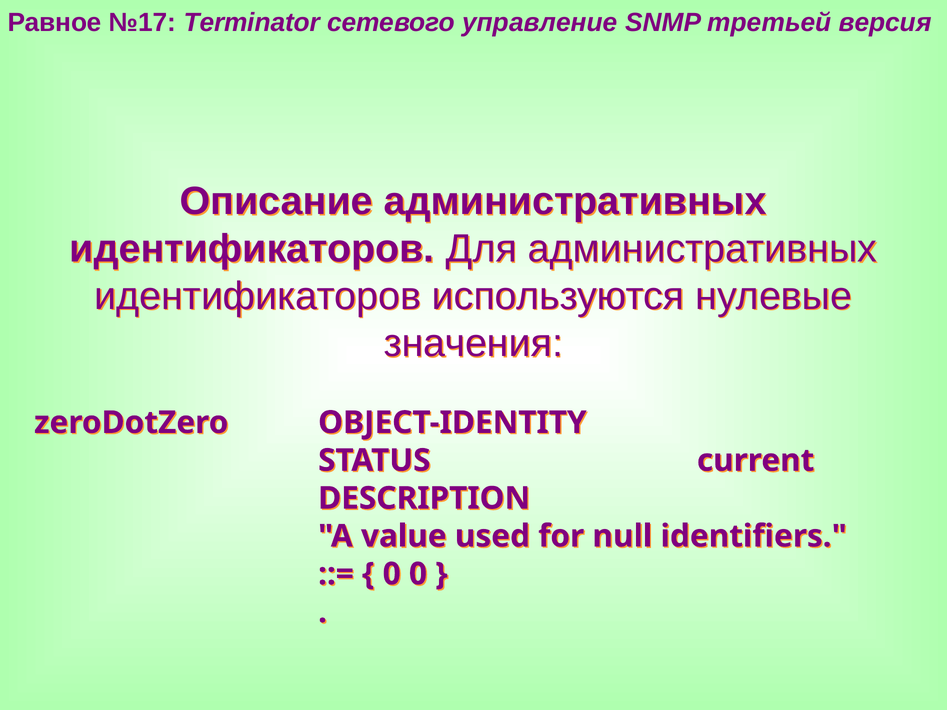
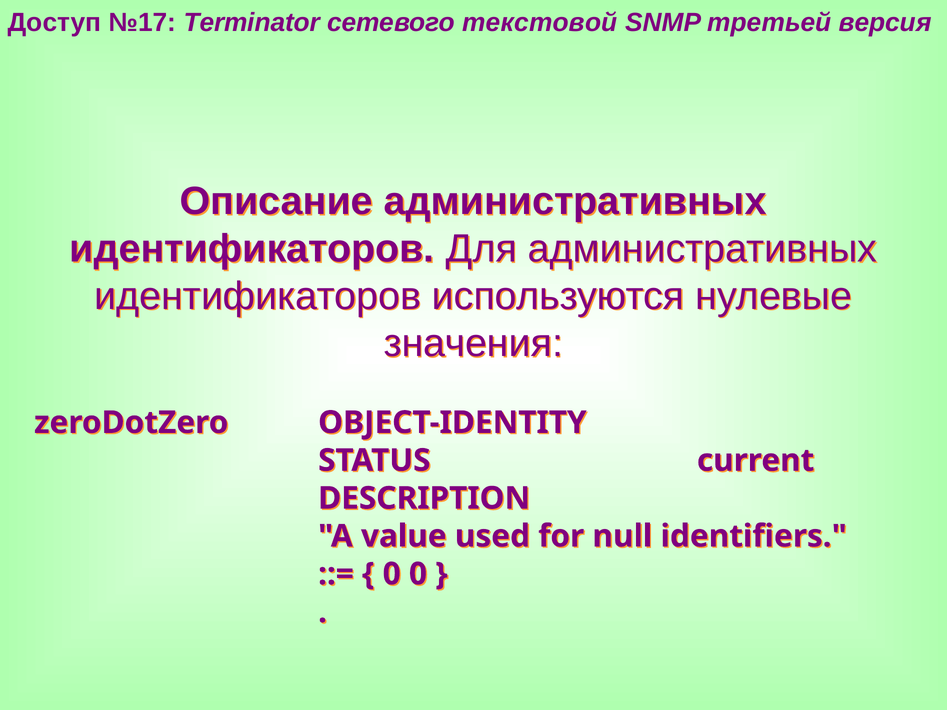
Равное: Равное -> Доступ (54, 22)
управление: управление -> текстовой (540, 22)
